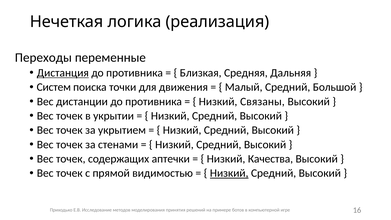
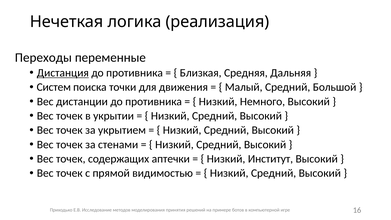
Связаны: Связаны -> Немного (262, 101)
Качества: Качества -> Институт (270, 159)
Низкий underline: present -> none (229, 173)
